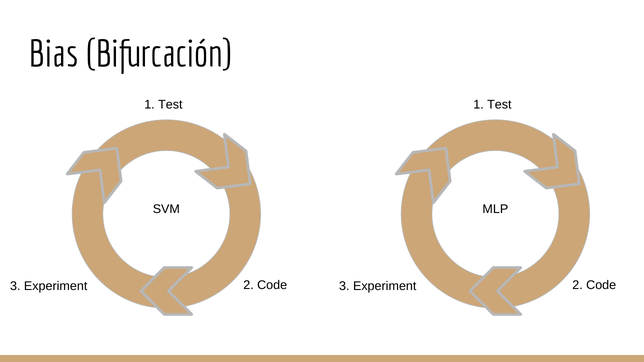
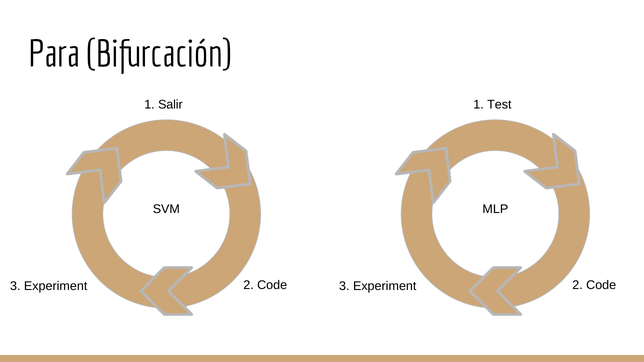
Bias: Bias -> Para (54, 54)
Test: Test -> Salir (170, 105)
